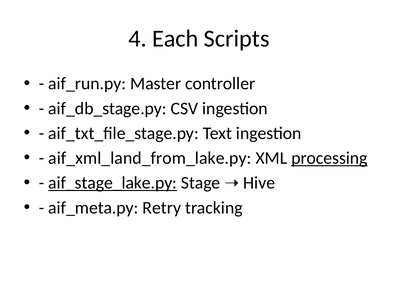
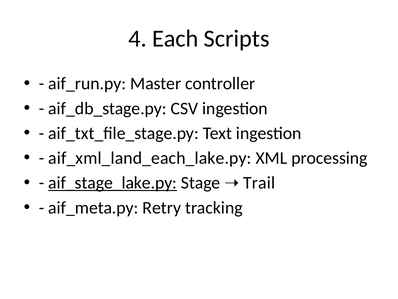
aif_xml_land_from_lake.py: aif_xml_land_from_lake.py -> aif_xml_land_each_lake.py (150, 158)
processing underline: present -> none (329, 158)
Hive: Hive -> Trail (259, 183)
